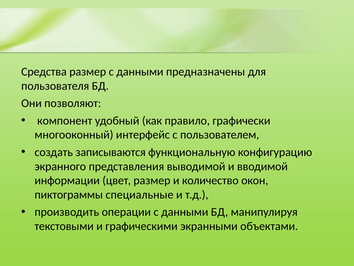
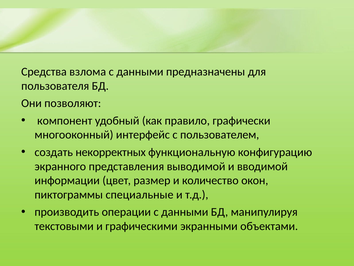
Средства размер: размер -> взлома (88, 72)
записываются: записываются -> некорректных (111, 152)
